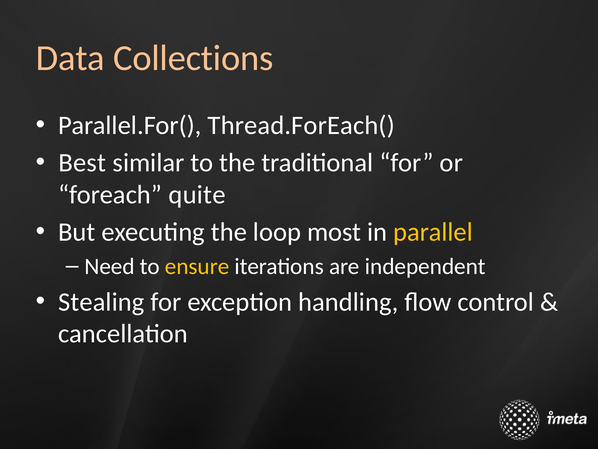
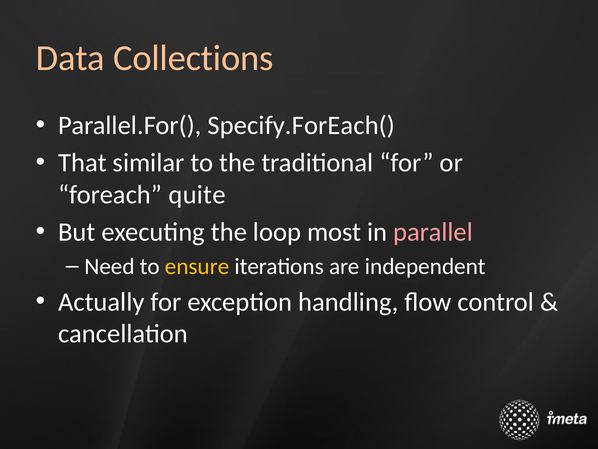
Thread.ForEach(: Thread.ForEach( -> Specify.ForEach( (301, 125)
Best: Best -> That (82, 163)
parallel colour: yellow -> pink (433, 232)
Stealing: Stealing -> Actually (101, 302)
